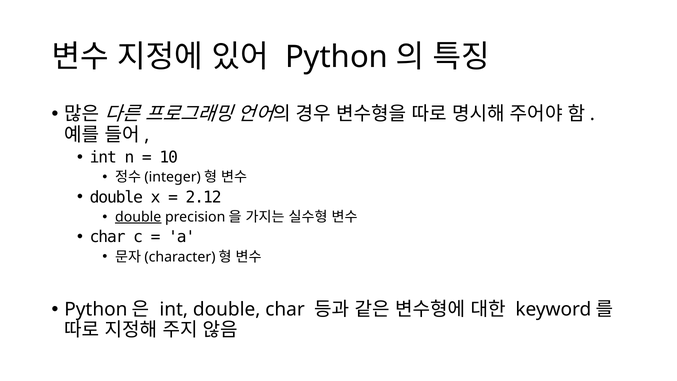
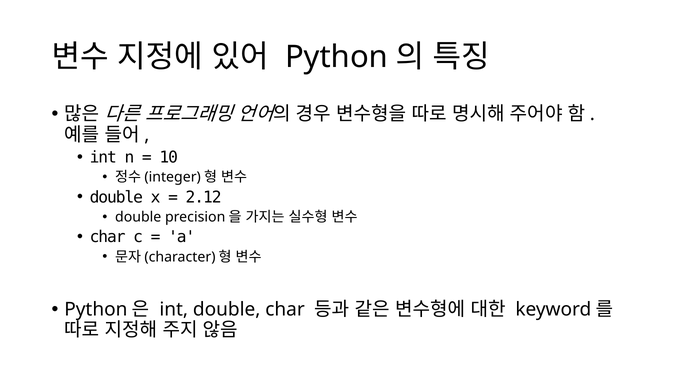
double underline: present -> none (138, 217)
